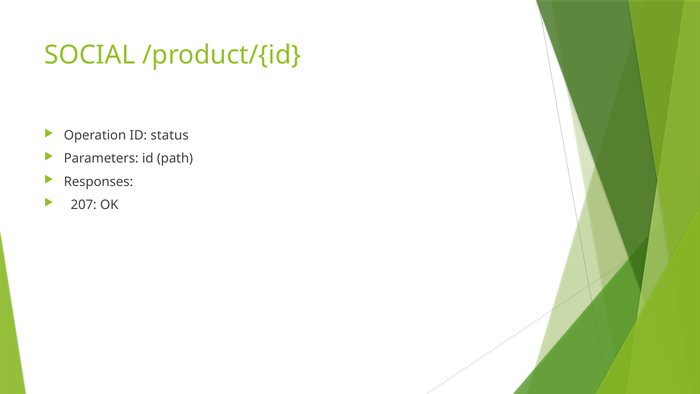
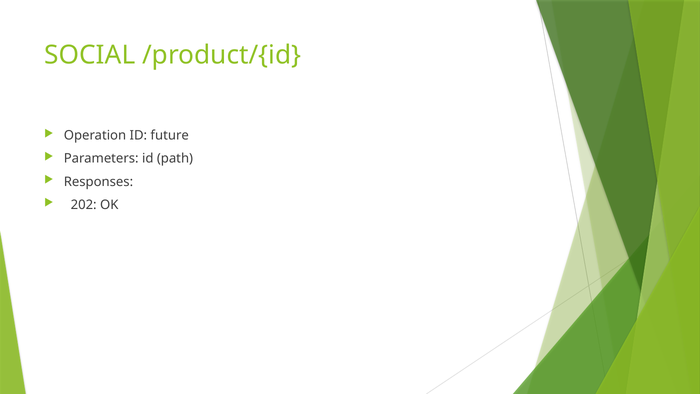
status: status -> future (170, 135)
207: 207 -> 202 (84, 205)
